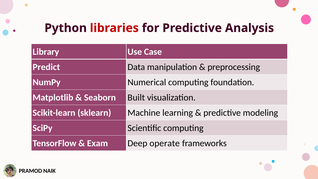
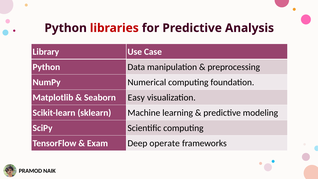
Predict: Predict -> Python (46, 67)
Built: Built -> Easy (136, 97)
